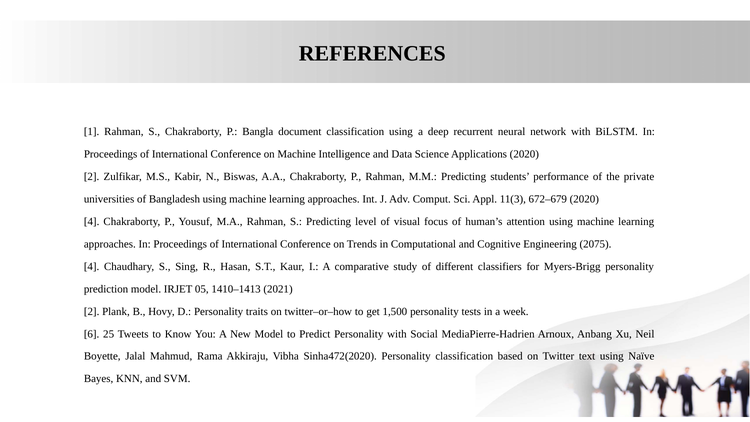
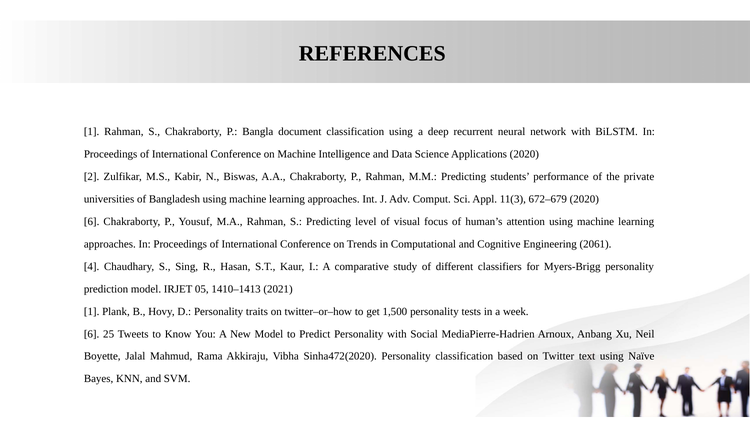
4: 4 -> 6 (92, 222)
2075: 2075 -> 2061 (596, 244)
2: 2 -> 1 (92, 311)
